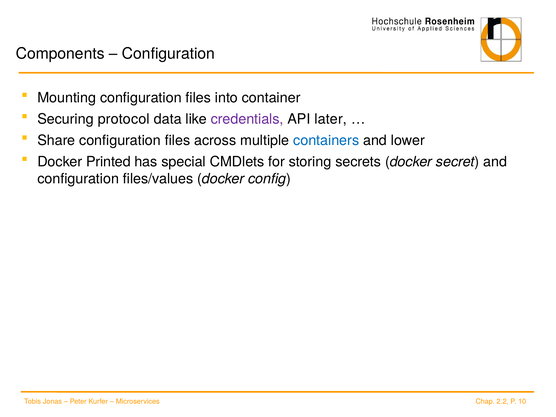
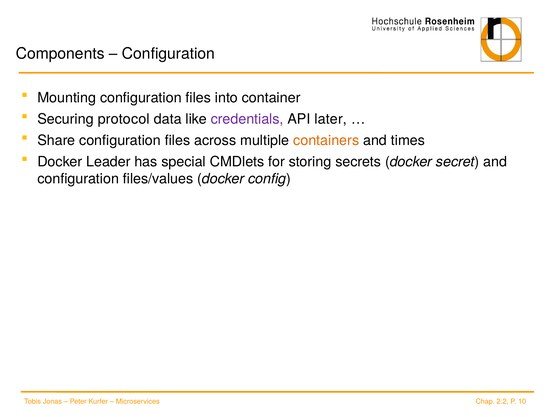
containers colour: blue -> orange (326, 140)
lower: lower -> times (408, 140)
Printed: Printed -> Leader (108, 162)
